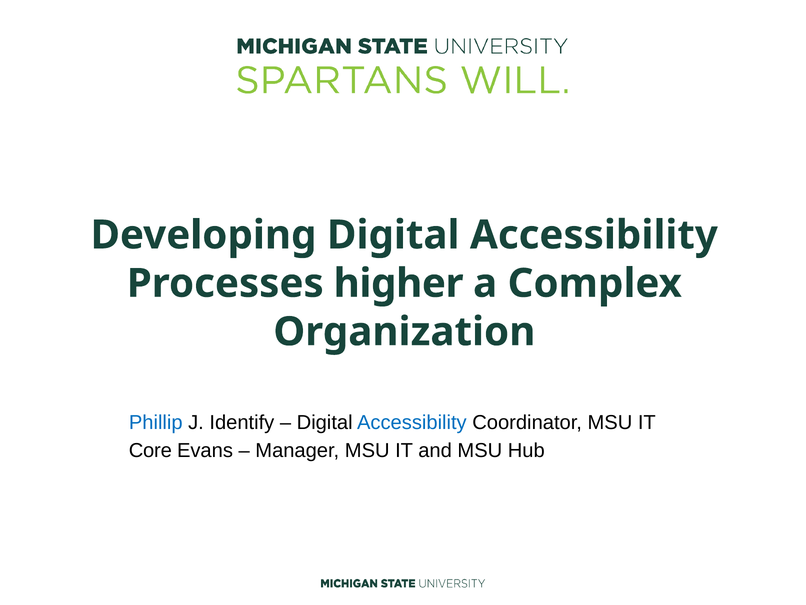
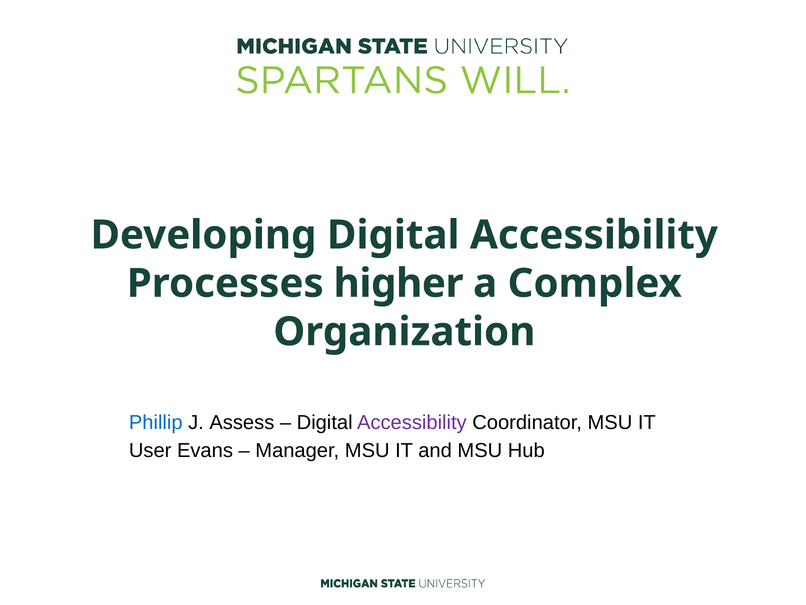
Identify: Identify -> Assess (242, 422)
Accessibility colour: blue -> purple (412, 422)
Core: Core -> User (150, 450)
